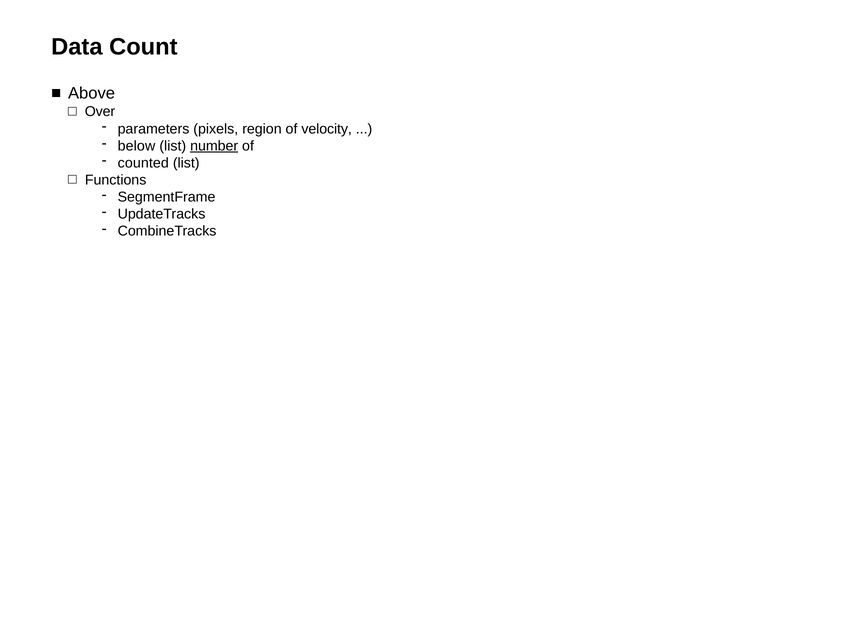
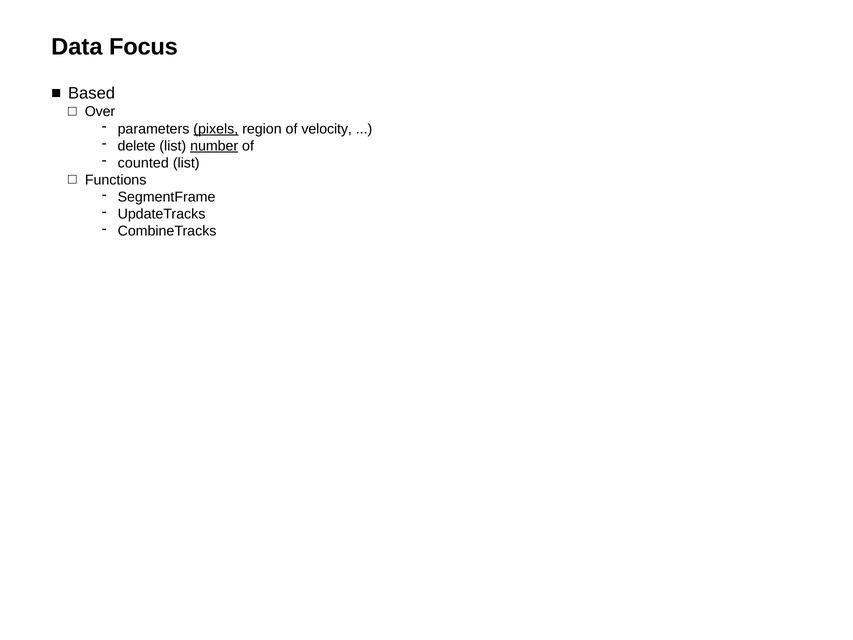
Count: Count -> Focus (143, 47)
Above: Above -> Based (92, 93)
pixels underline: none -> present (216, 129)
below: below -> delete (137, 146)
